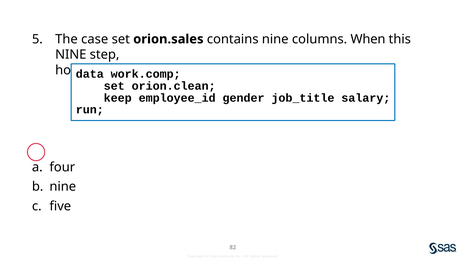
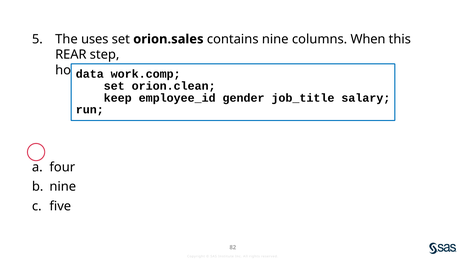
case: case -> uses (95, 39)
NINE: NINE -> REAR (71, 55)
